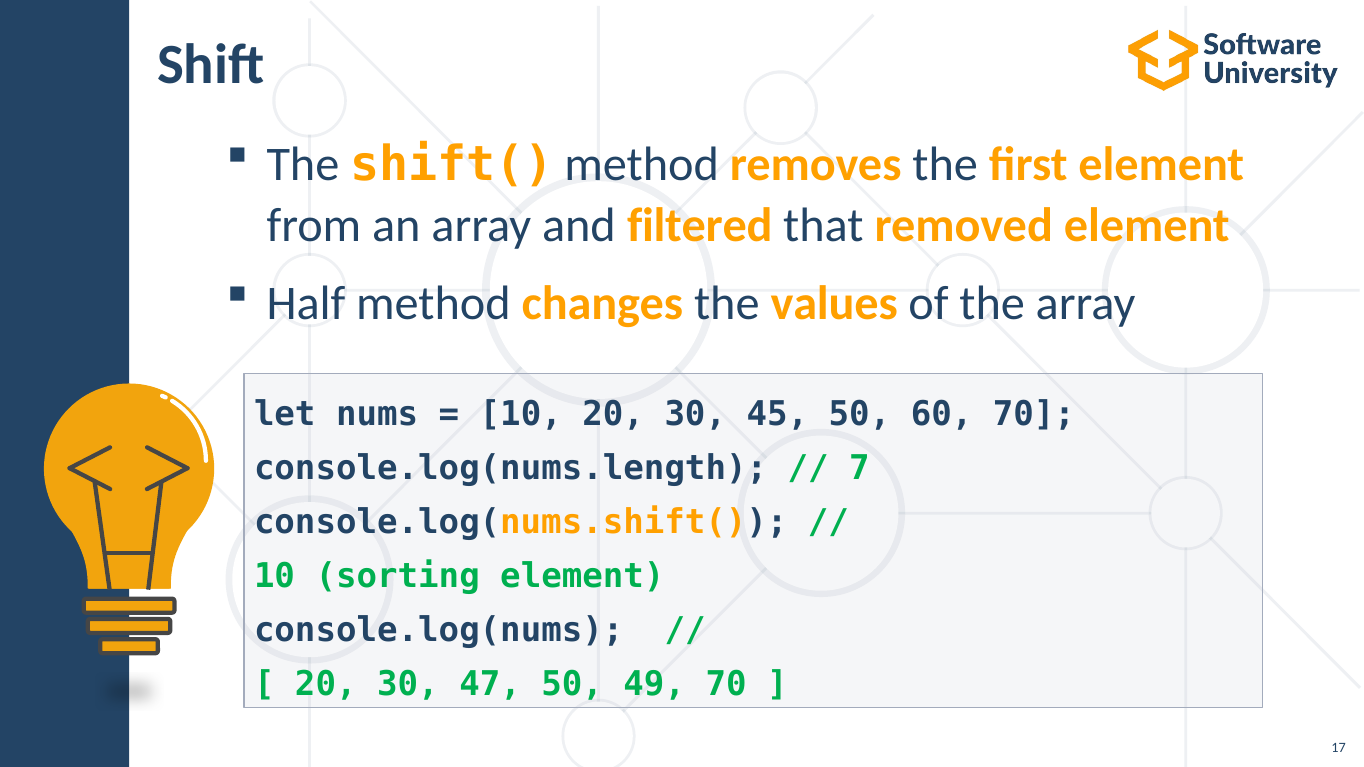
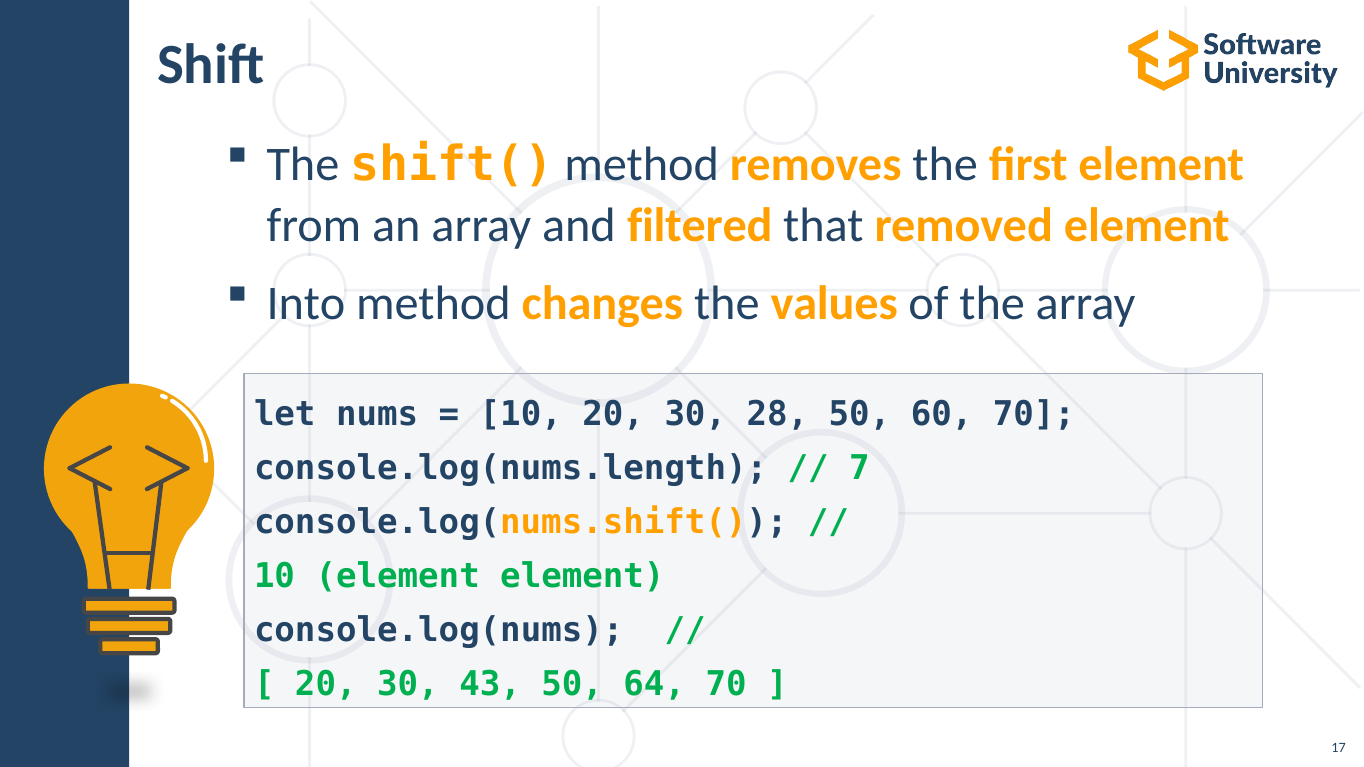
Half: Half -> Into (306, 303)
45: 45 -> 28 (777, 414)
10 sorting: sorting -> element (398, 577)
47: 47 -> 43 (490, 685)
49: 49 -> 64 (654, 685)
